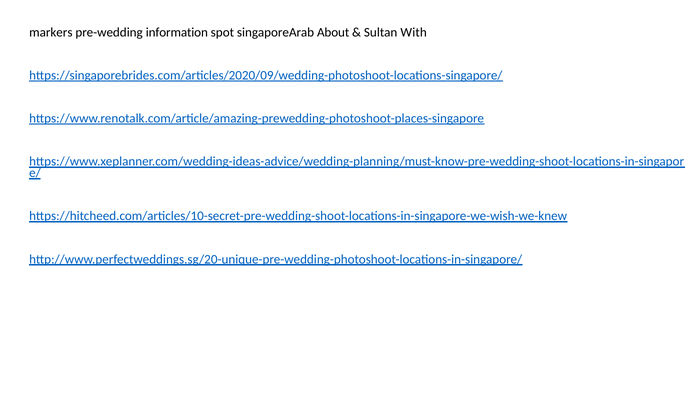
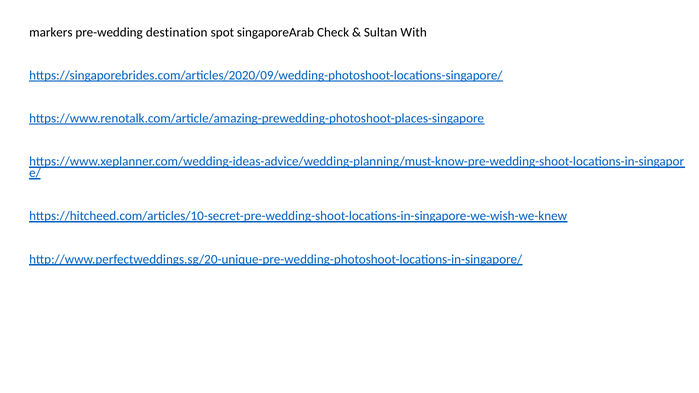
information: information -> destination (177, 32)
About: About -> Check (333, 32)
